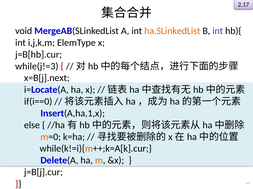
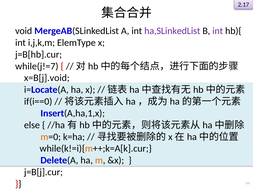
ha,SLinkedList colour: orange -> purple (172, 31)
while(j!=3: while(j!=3 -> while(j!=7 (37, 66)
x=B[j].next: x=B[j].next -> x=B[j].void (47, 78)
